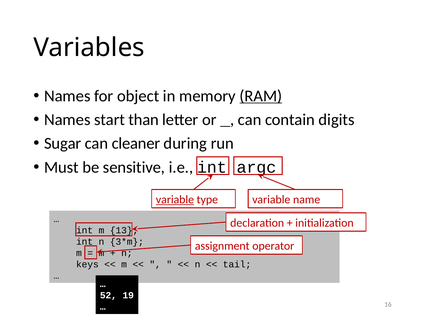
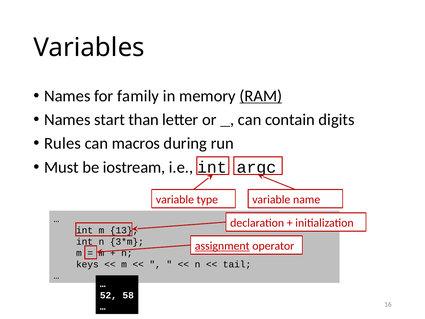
object: object -> family (138, 96)
Sugar: Sugar -> Rules (62, 143)
cleaner: cleaner -> macros (136, 143)
sensitive: sensitive -> iostream (134, 167)
variable underline: present -> none (175, 199)
assignment underline: none -> present (222, 246)
19: 19 -> 58 (128, 295)
